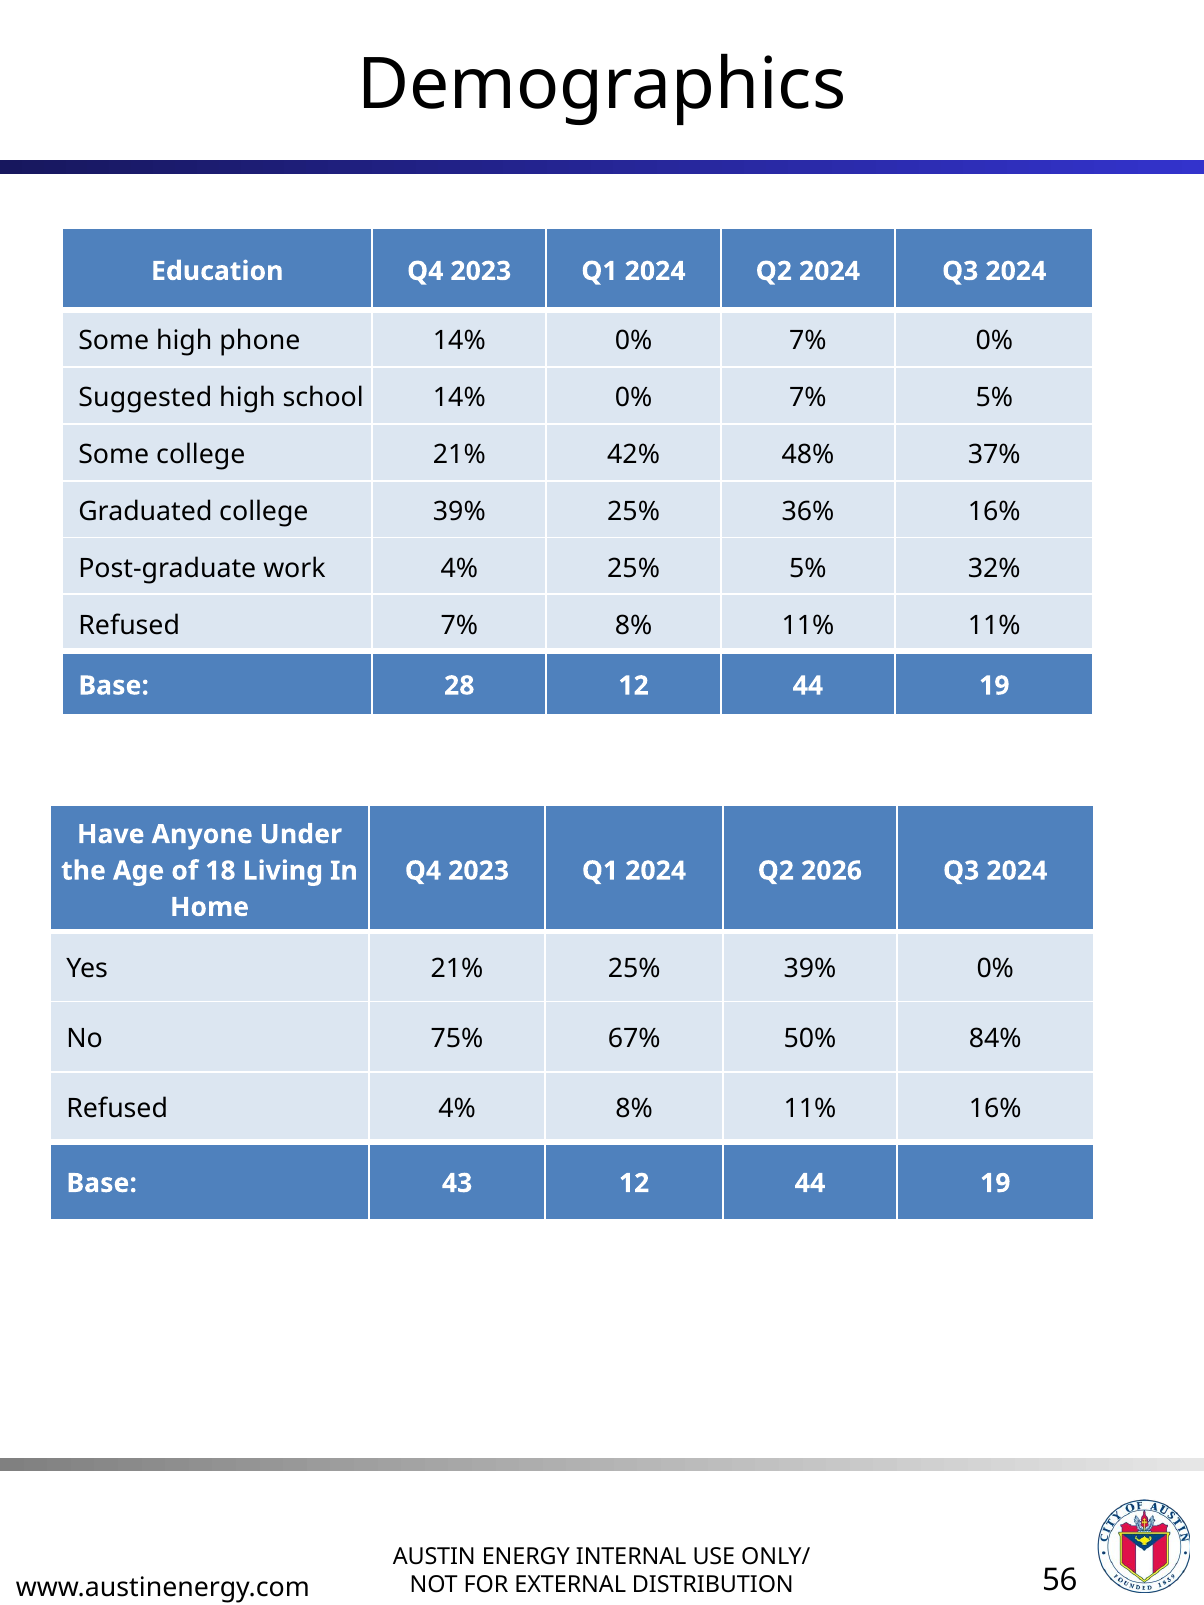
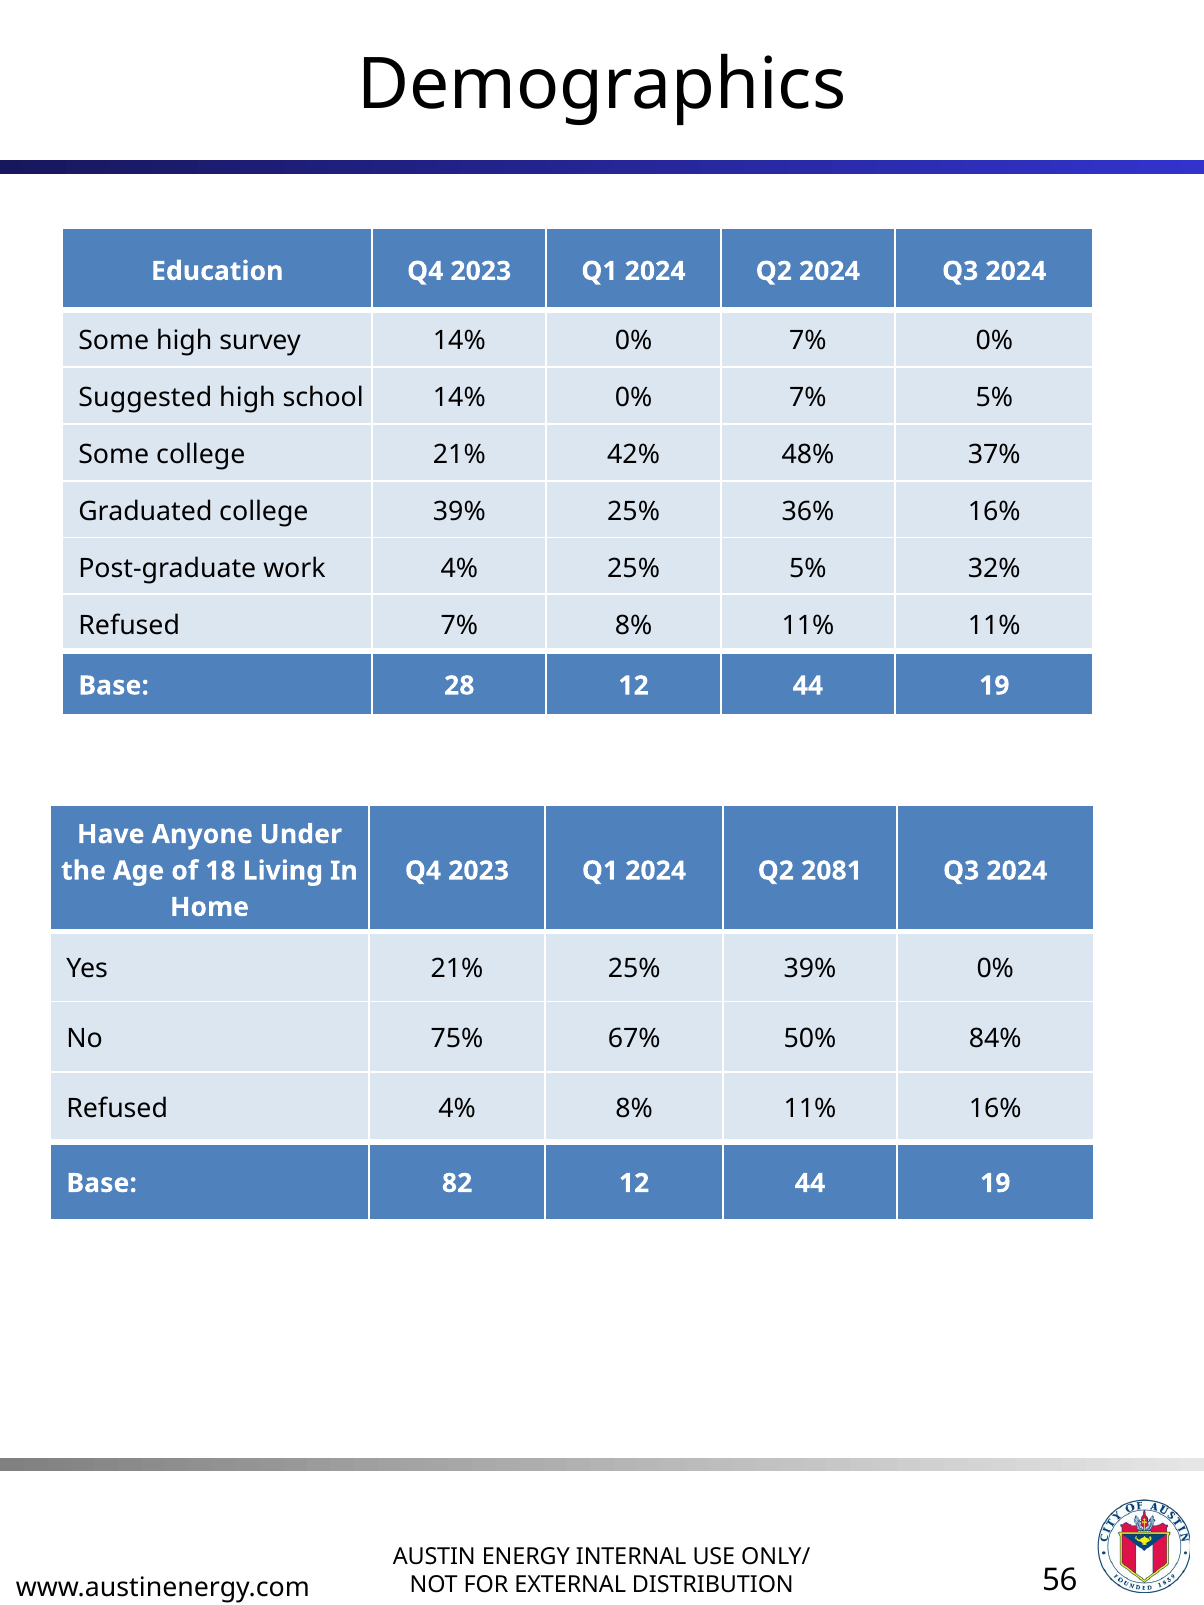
phone: phone -> survey (260, 341)
2026: 2026 -> 2081 (832, 871)
43: 43 -> 82 (457, 1183)
